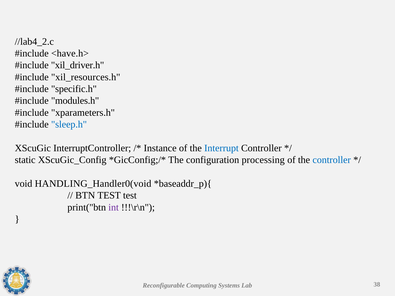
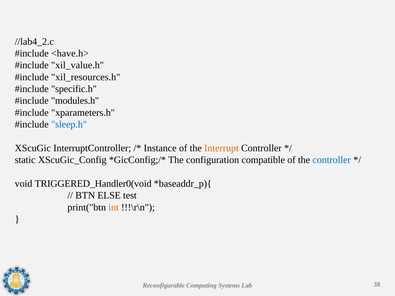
xil_driver.h: xil_driver.h -> xil_value.h (77, 65)
Interrupt colour: blue -> orange (221, 148)
processing: processing -> compatible (263, 160)
HANDLING_Handler0(void: HANDLING_Handler0(void -> TRIGGERED_Handler0(void (93, 184)
BTN TEST: TEST -> ELSE (109, 196)
int colour: purple -> orange (114, 207)
